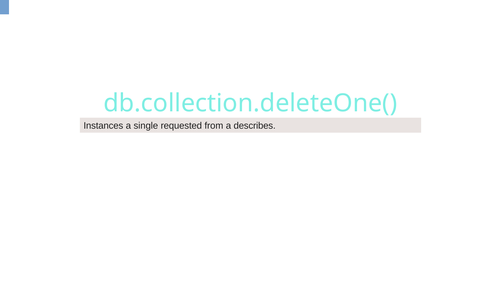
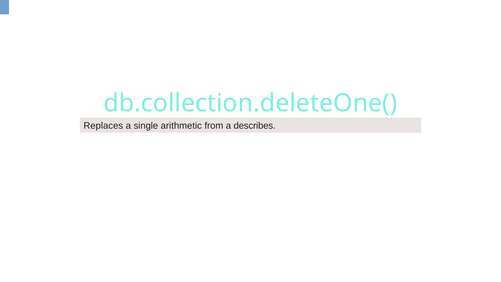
Instances: Instances -> Replaces (103, 126)
requested: requested -> arithmetic (181, 126)
